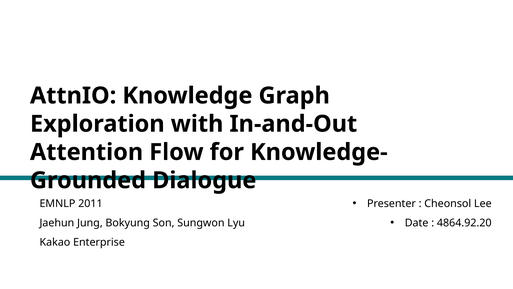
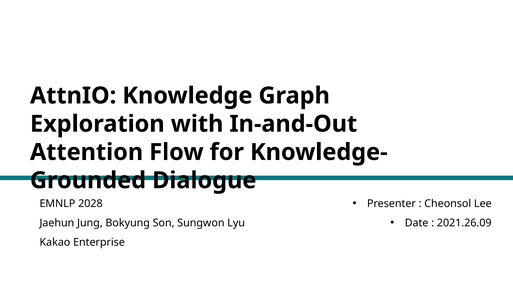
2011: 2011 -> 2028 (90, 203)
4864.92.20: 4864.92.20 -> 2021.26.09 (464, 223)
